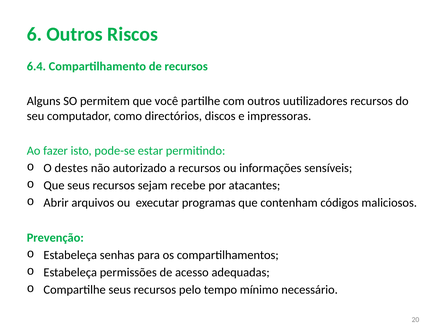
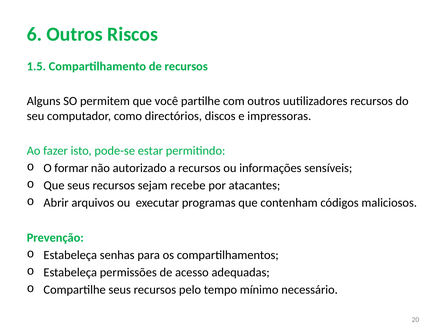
6.4: 6.4 -> 1.5 (36, 66)
destes: destes -> formar (71, 168)
